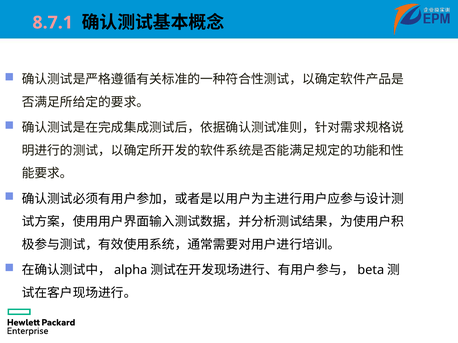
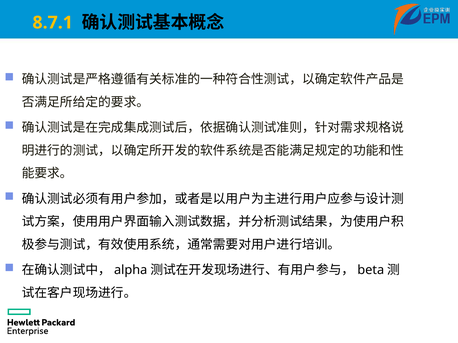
8.7.1 colour: pink -> yellow (53, 23)
